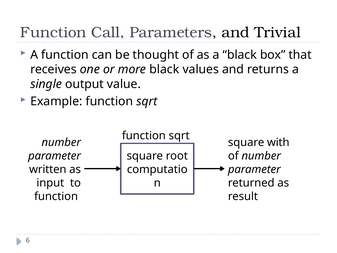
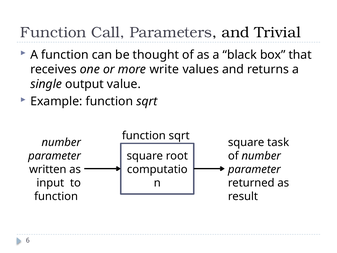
more black: black -> write (164, 69)
with: with -> task (278, 142)
